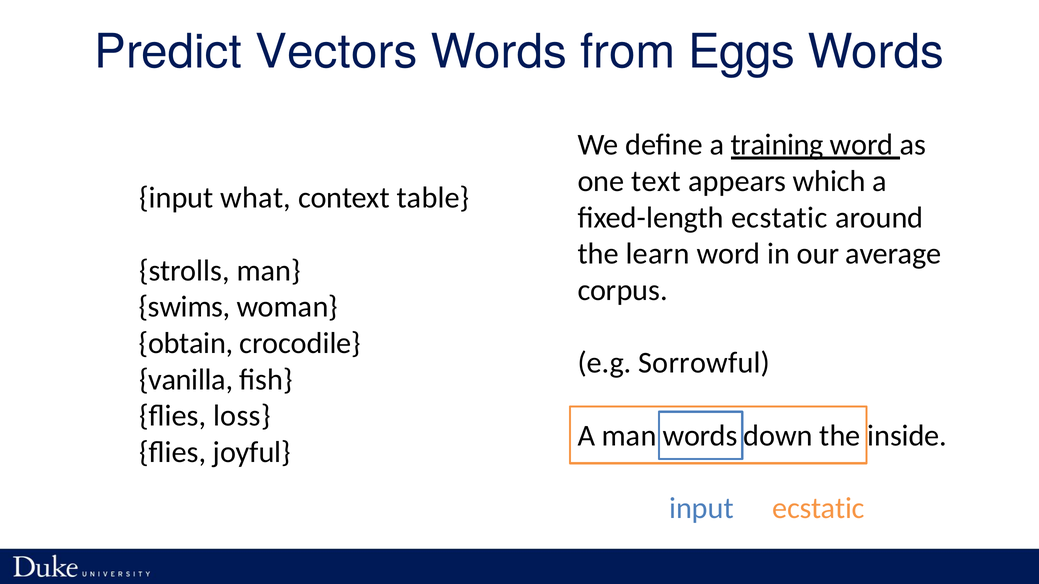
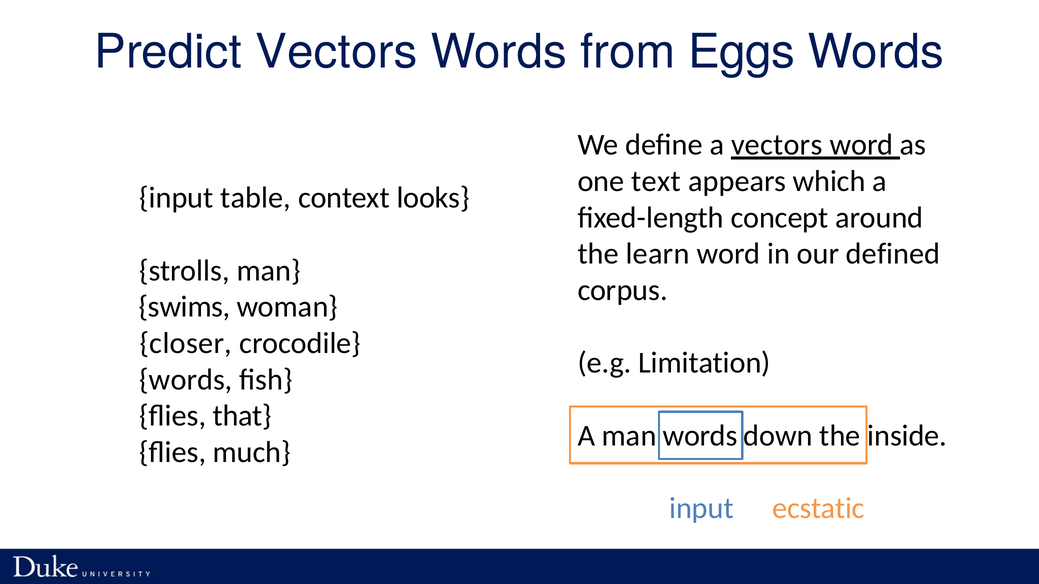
a training: training -> vectors (777, 145)
what: what -> table (256, 198)
table: table -> looks (433, 198)
fixed-length ecstatic: ecstatic -> concept (779, 218)
average: average -> defined (893, 254)
obtain: obtain -> closer (186, 344)
Sorrowful: Sorrowful -> Limitation (704, 363)
vanilla: vanilla -> words (186, 380)
loss: loss -> that (242, 416)
joyful: joyful -> much (252, 453)
